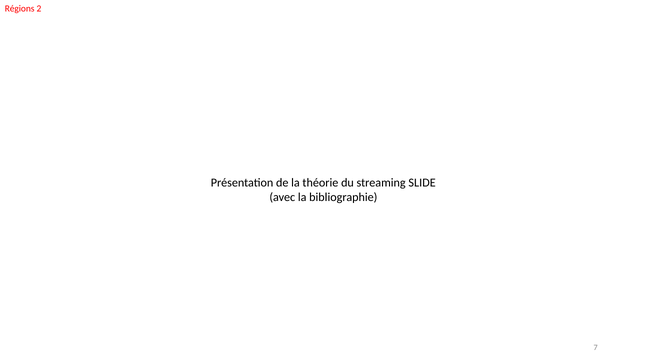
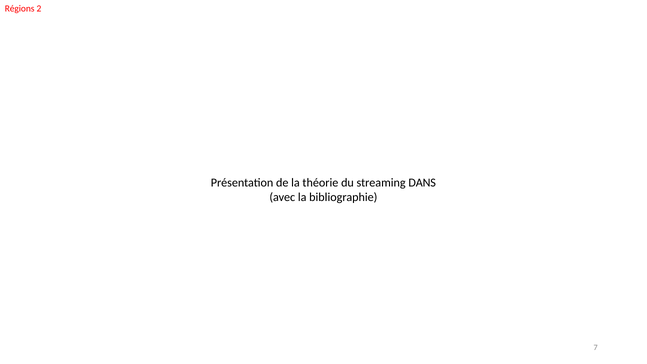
SLIDE: SLIDE -> DANS (422, 183)
